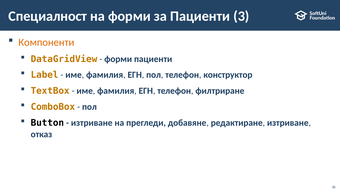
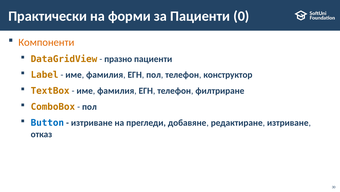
Специалност: Специалност -> Практически (48, 16)
3: 3 -> 0 (241, 16)
форми: форми -> празно (118, 59)
Button colour: black -> blue (47, 122)
